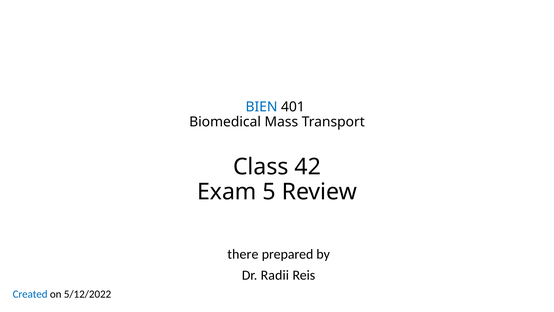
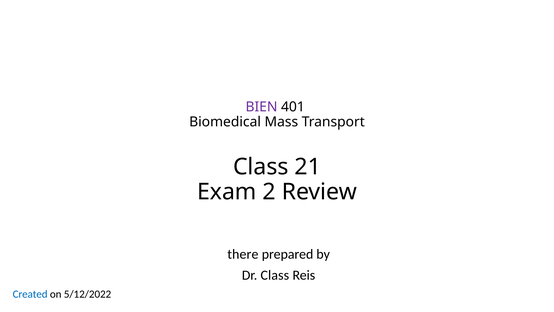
BIEN colour: blue -> purple (262, 107)
42: 42 -> 21 (308, 167)
5: 5 -> 2 (269, 192)
Dr Radii: Radii -> Class (275, 275)
